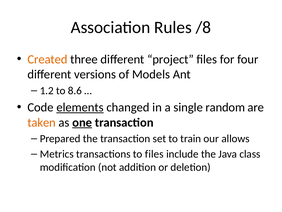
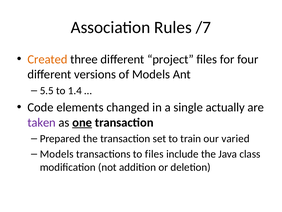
/8: /8 -> /7 (203, 27)
1.2: 1.2 -> 5.5 (47, 90)
8.6: 8.6 -> 1.4 (75, 90)
elements underline: present -> none (80, 107)
random: random -> actually (225, 107)
taken colour: orange -> purple (42, 122)
allows: allows -> varied (235, 138)
Metrics: Metrics -> Models (57, 154)
